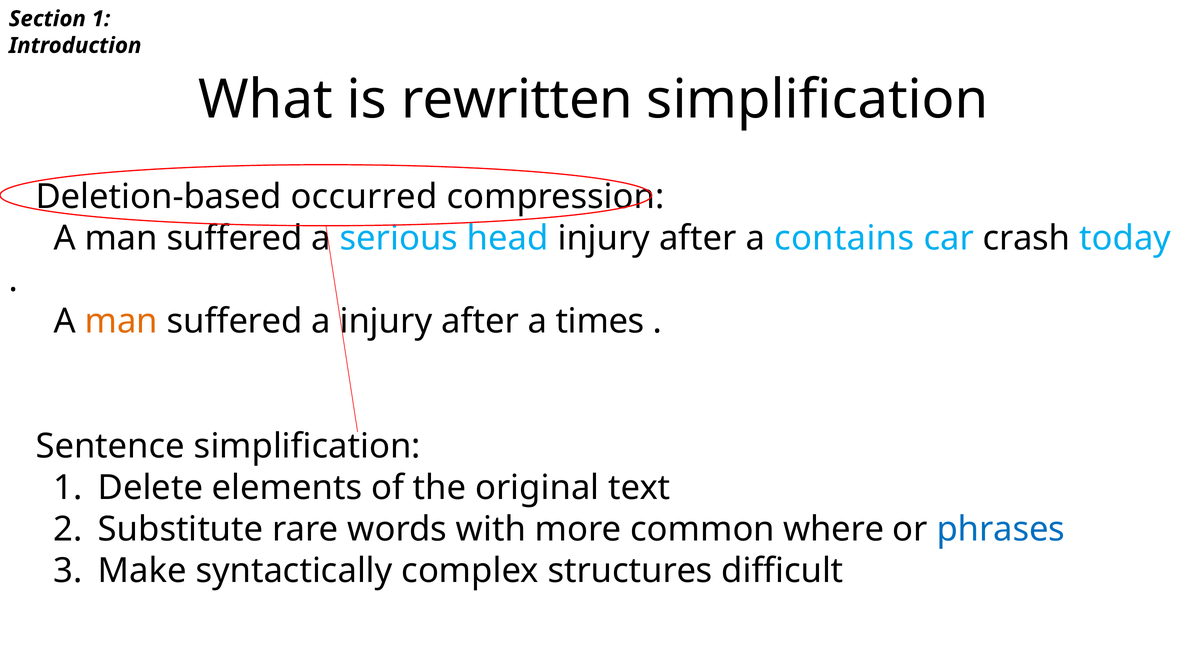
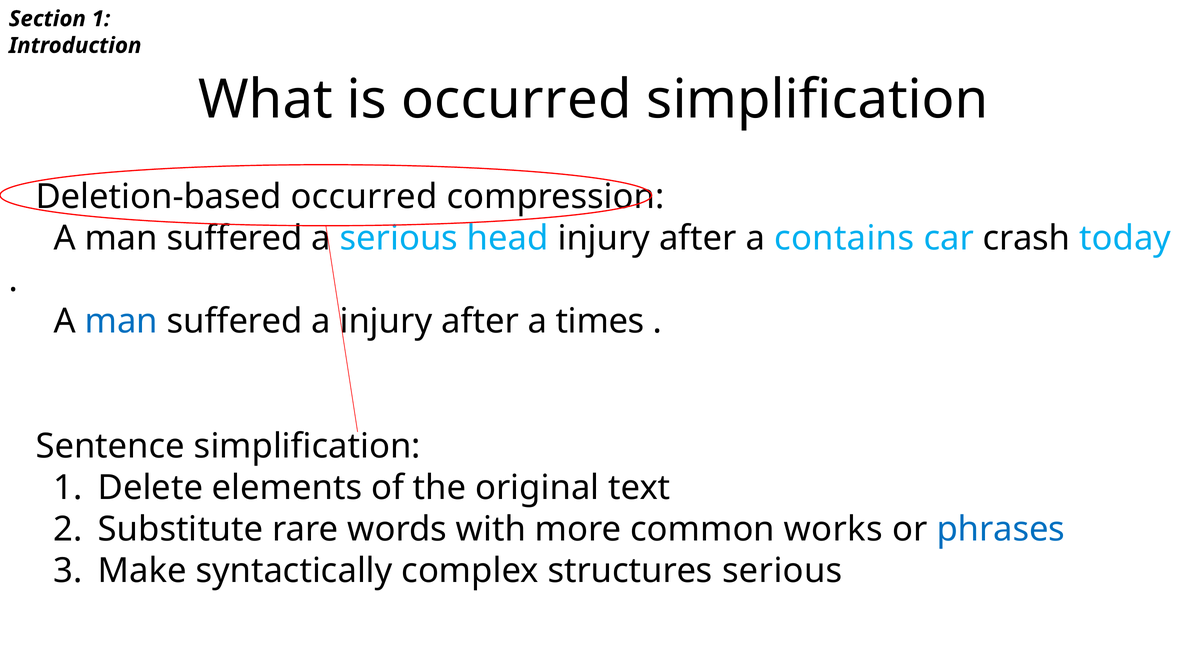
is rewritten: rewritten -> occurred (516, 100)
man colour: orange -> blue (121, 321)
where: where -> works (833, 529)
structures difficult: difficult -> serious (782, 571)
